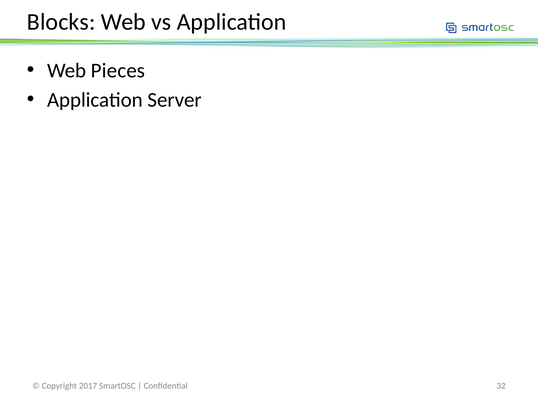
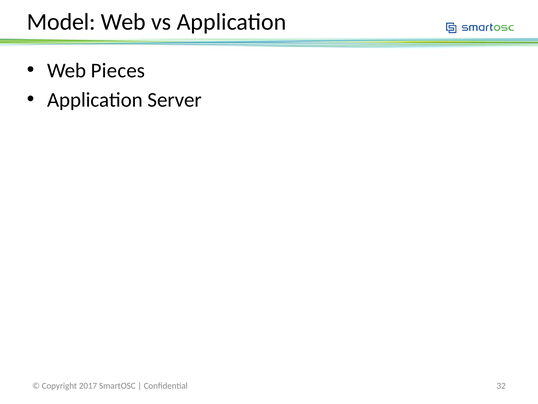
Blocks: Blocks -> Model (61, 22)
